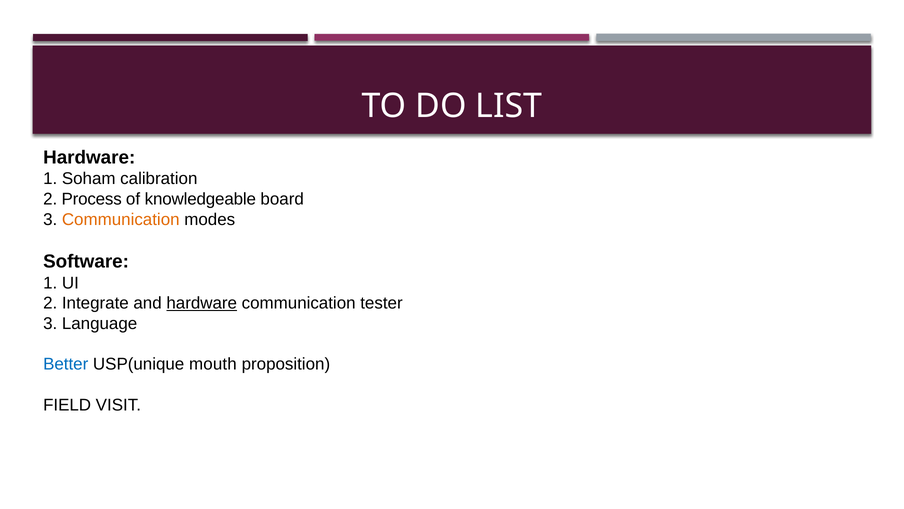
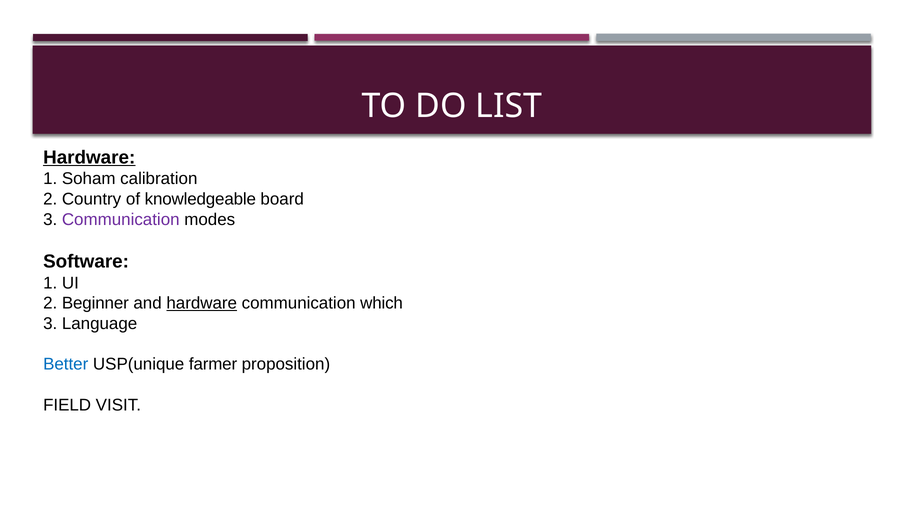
Hardware underline: none -> present (89, 157)
Process: Process -> Country (92, 199)
Communication colour: orange -> purple (121, 219)
Integrate: Integrate -> Beginner (95, 303)
tester: tester -> which (382, 303)
mouth: mouth -> farmer (213, 364)
